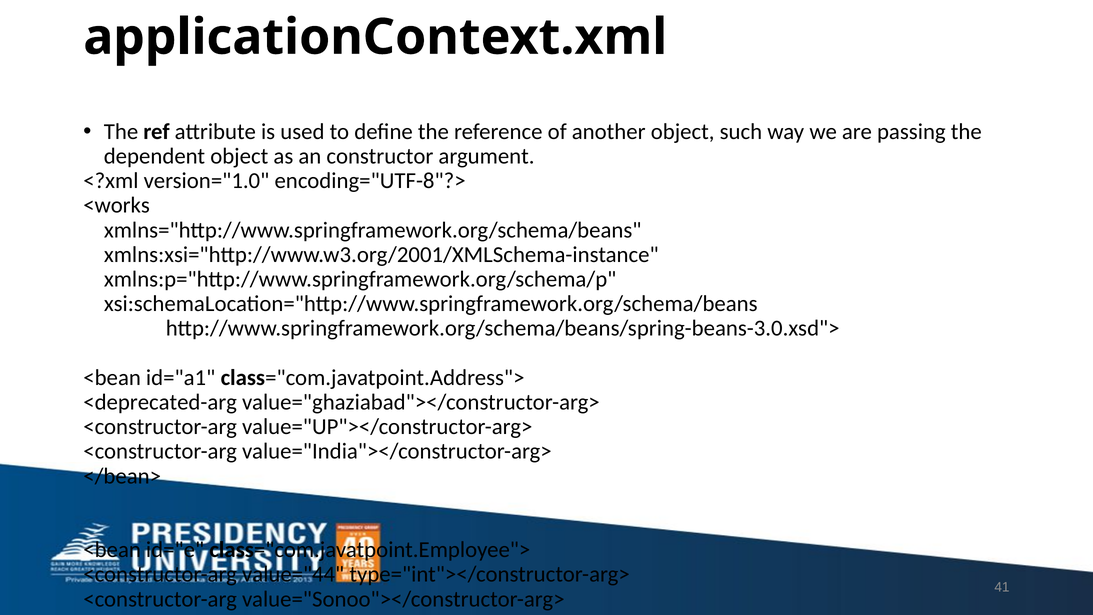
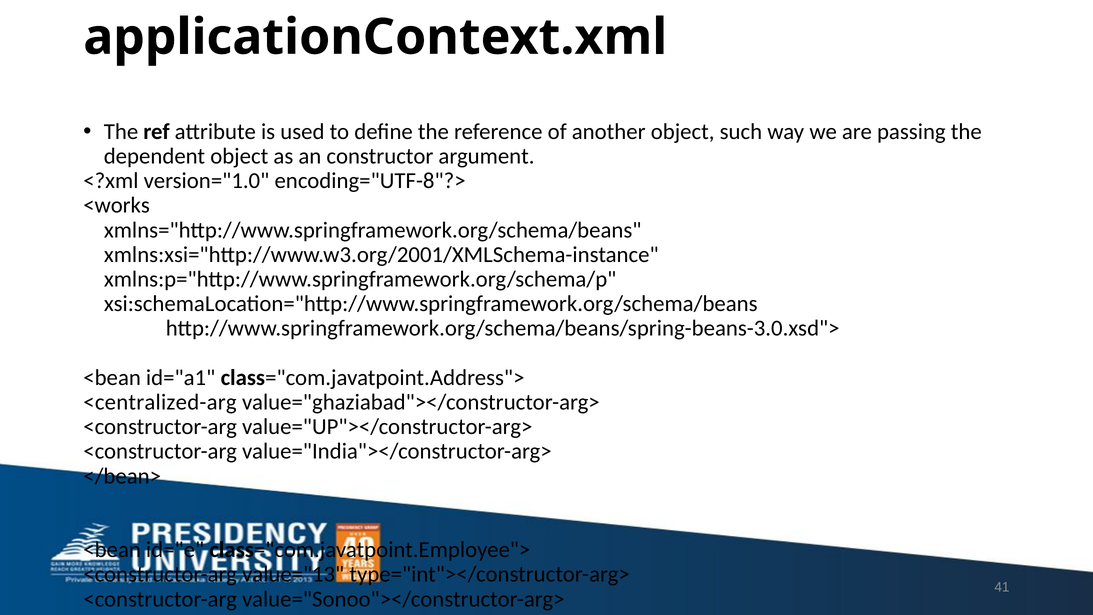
<deprecated-arg: <deprecated-arg -> <centralized-arg (160, 402)
value="44: value="44 -> value="13 (293, 574)
